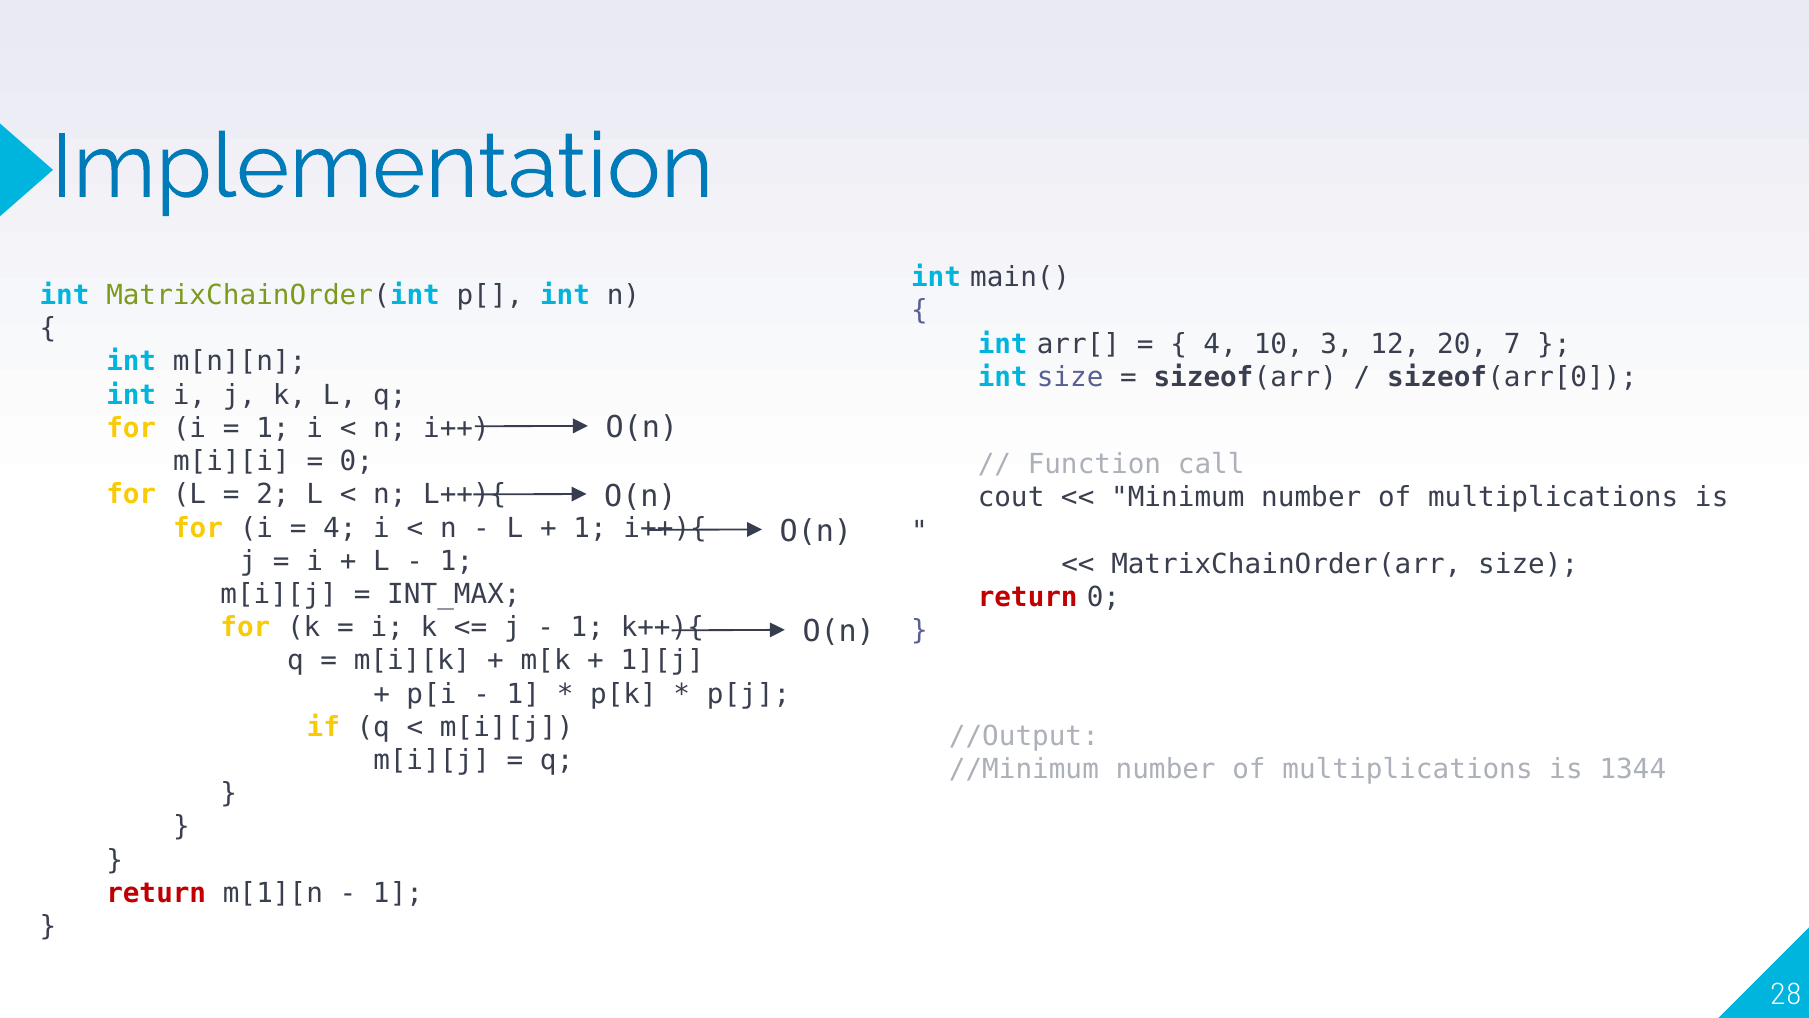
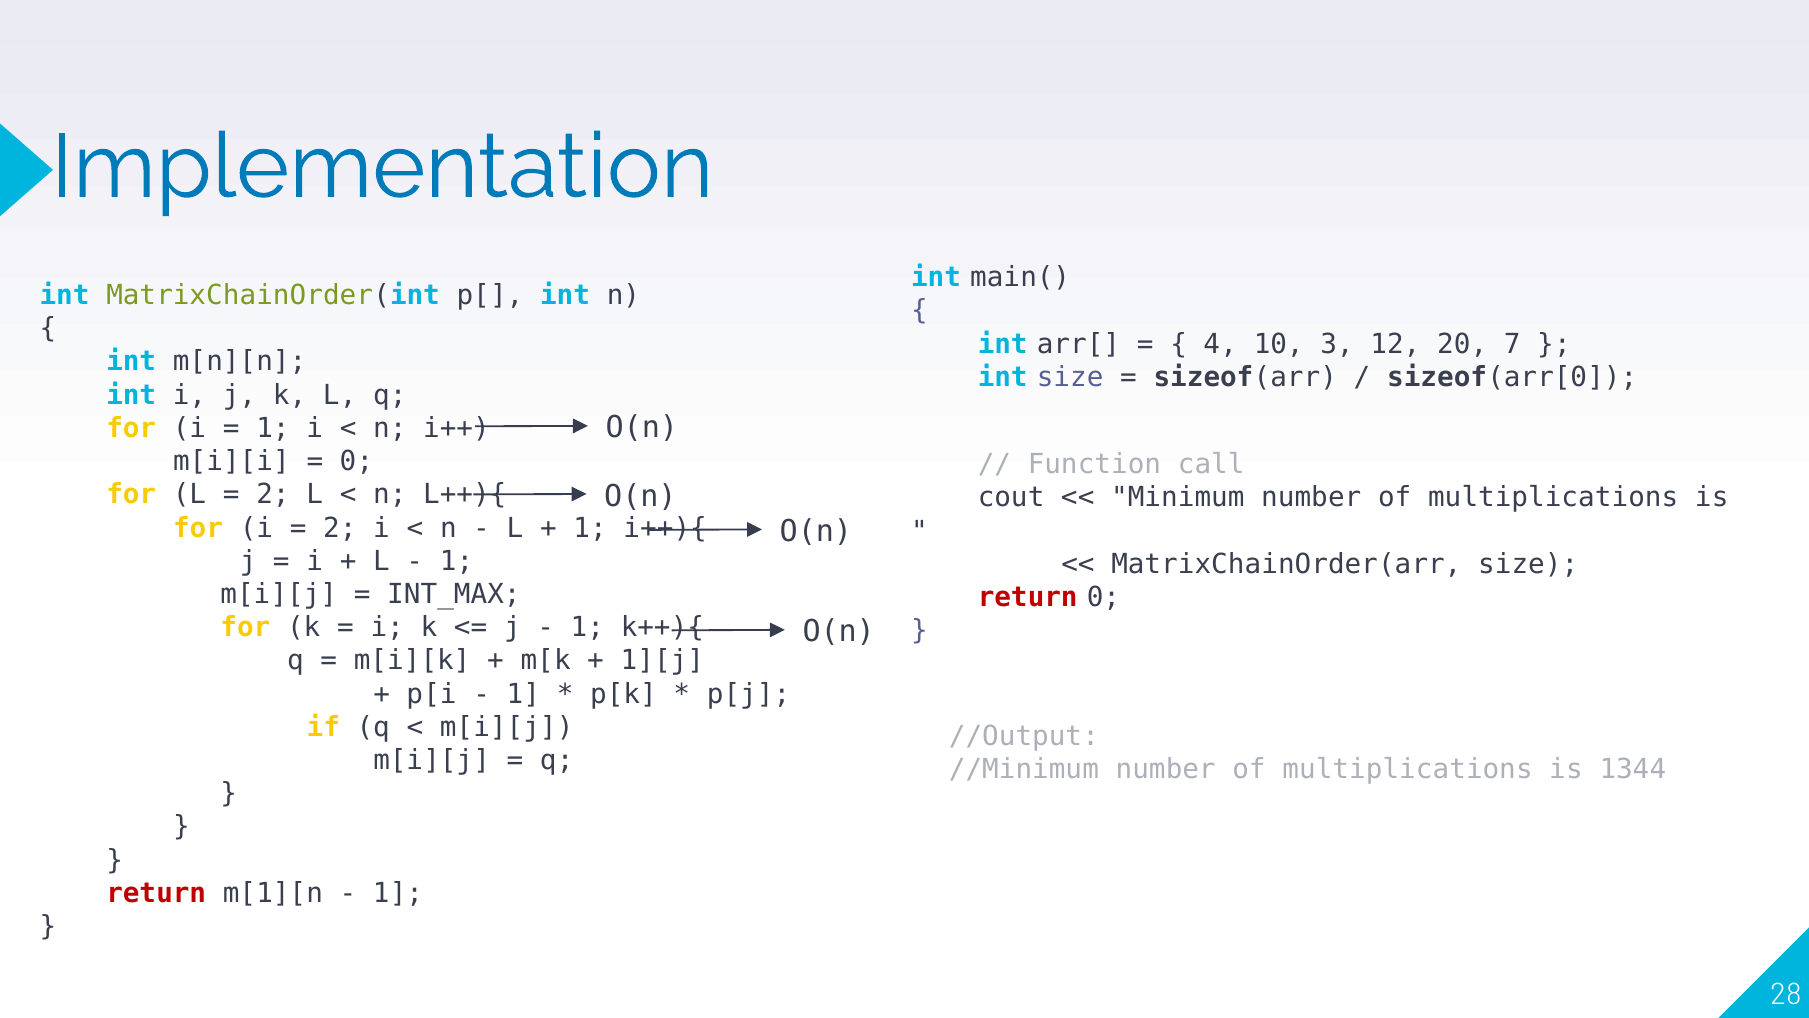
4: 4 -> 2 (340, 528)
